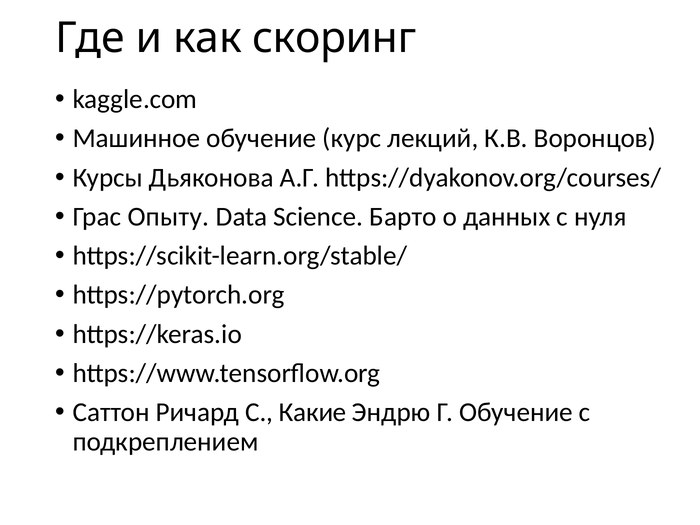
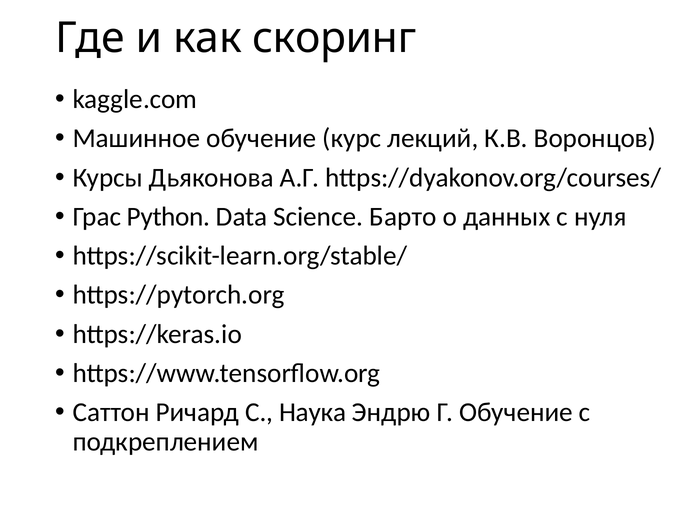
Опыту: Опыту -> Python (169, 217)
Какие: Какие -> Наука (313, 412)
